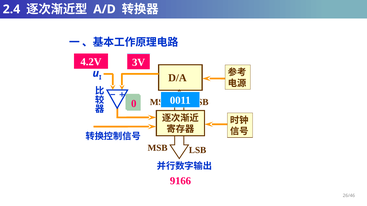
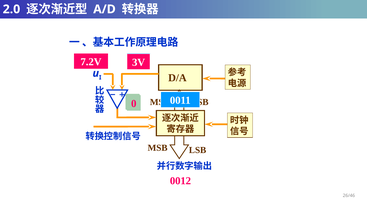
2.4: 2.4 -> 2.0 (11, 9)
4.2V: 4.2V -> 7.2V (91, 62)
9166: 9166 -> 0012 (180, 181)
